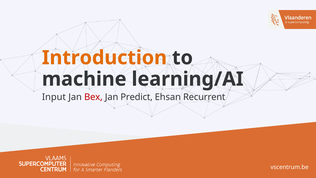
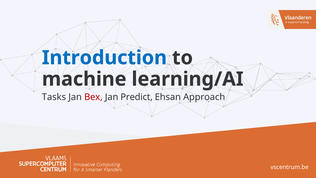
Introduction colour: orange -> blue (104, 58)
Input: Input -> Tasks (54, 97)
Recurrent: Recurrent -> Approach (204, 97)
